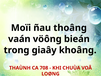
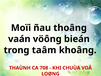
giaây: giaây -> taâm (44, 50)
